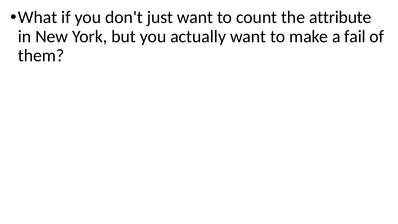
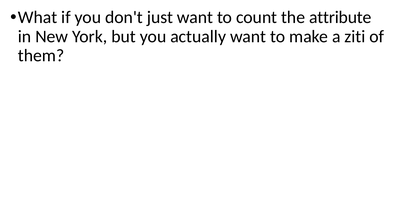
fail: fail -> ziti (355, 36)
